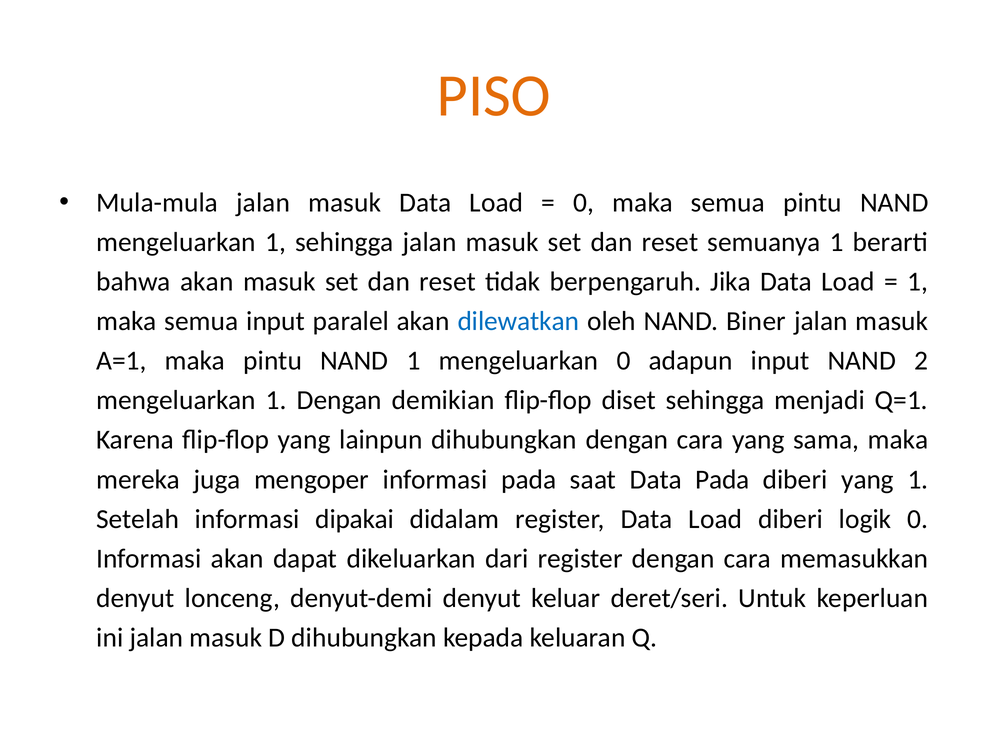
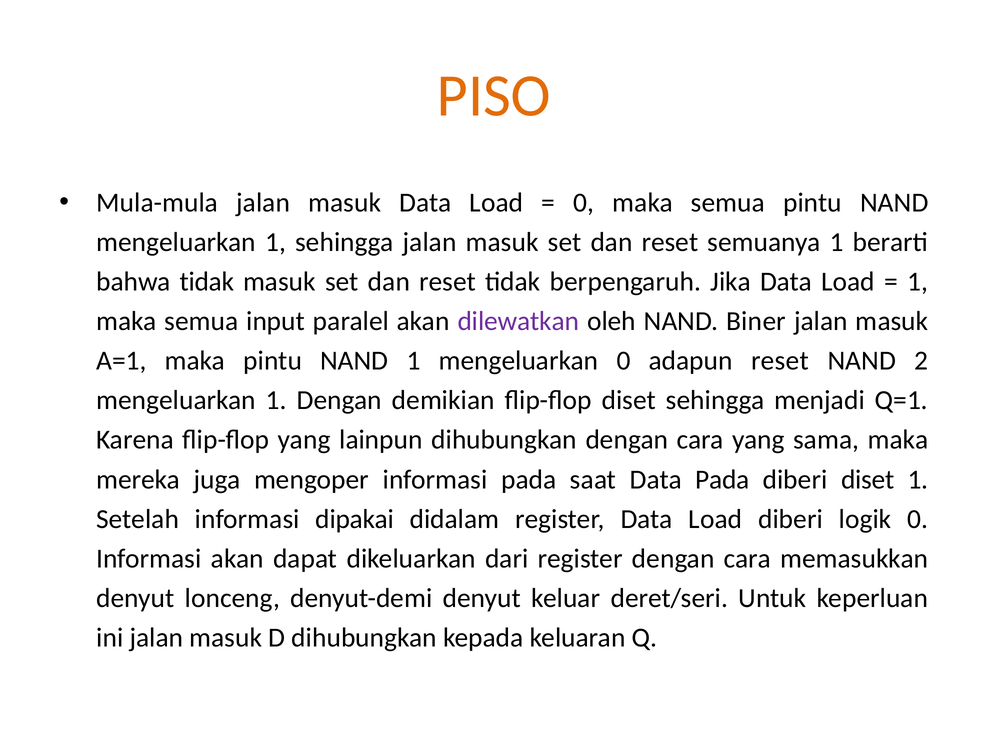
bahwa akan: akan -> tidak (207, 282)
dilewatkan colour: blue -> purple (518, 321)
adapun input: input -> reset (780, 361)
diberi yang: yang -> diset (868, 479)
